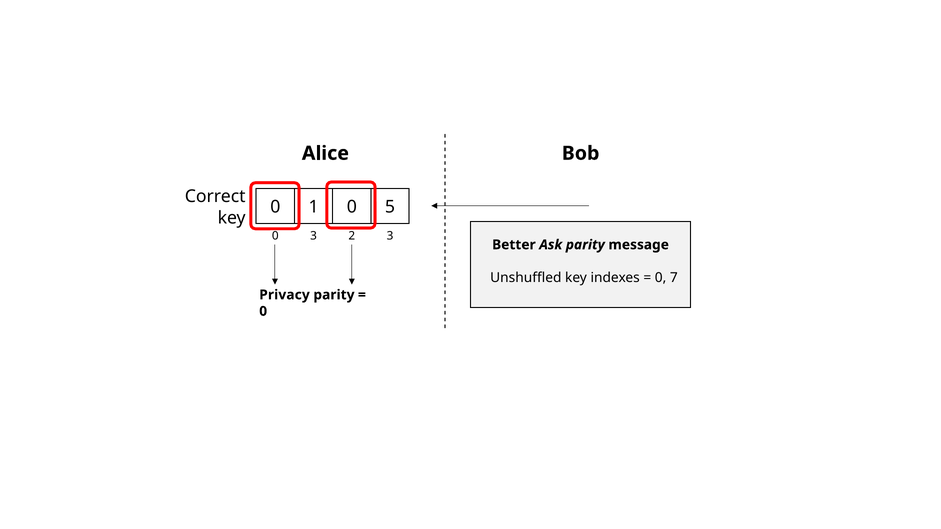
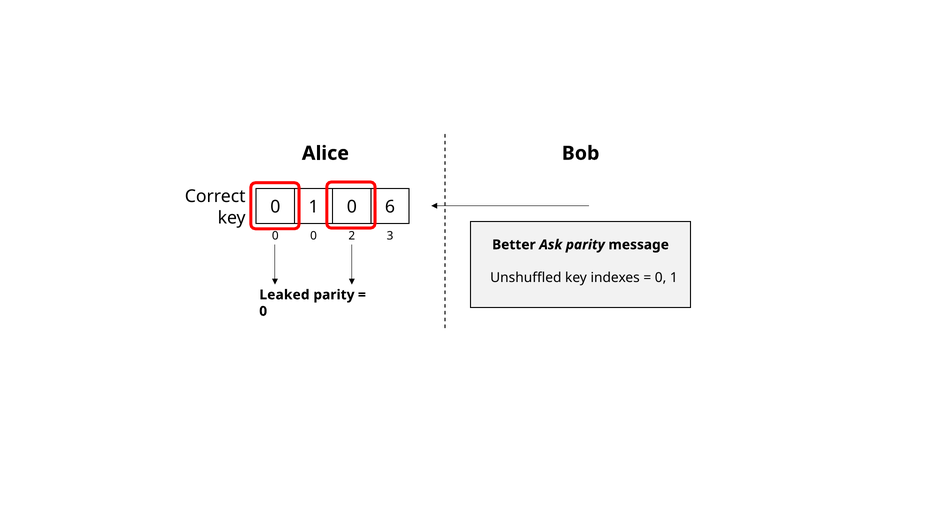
5: 5 -> 6 (390, 207)
0 3: 3 -> 0 (314, 236)
7: 7 -> 1 (674, 278)
Privacy: Privacy -> Leaked (284, 295)
